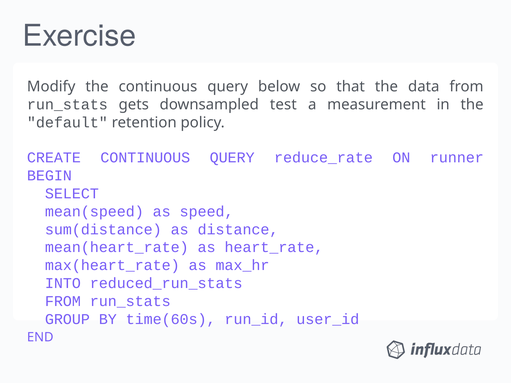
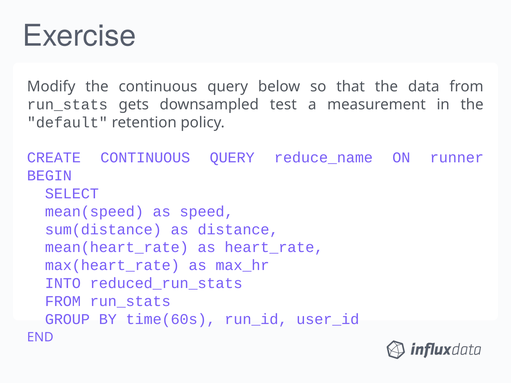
reduce_rate: reduce_rate -> reduce_name (324, 158)
